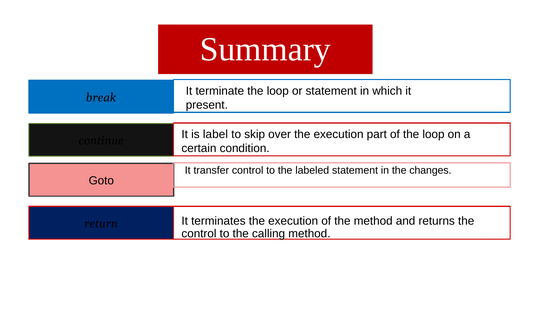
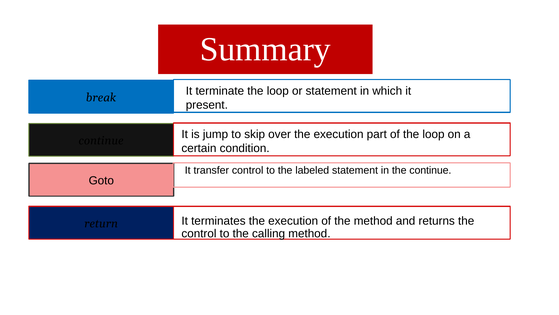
label: label -> jump (215, 134)
the changes: changes -> continue (430, 170)
